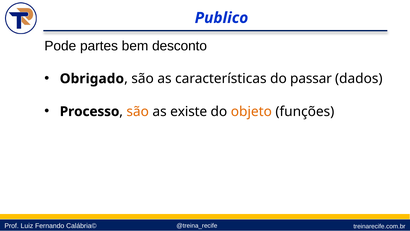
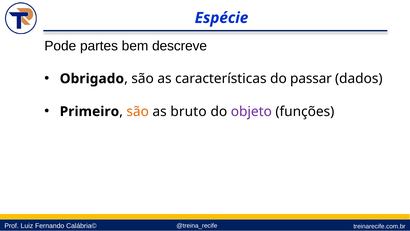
Publico: Publico -> Espécie (222, 18)
desconto: desconto -> descreve (180, 46)
Processo: Processo -> Primeiro (89, 111)
existe: existe -> bruto (189, 111)
objeto colour: orange -> purple (251, 111)
